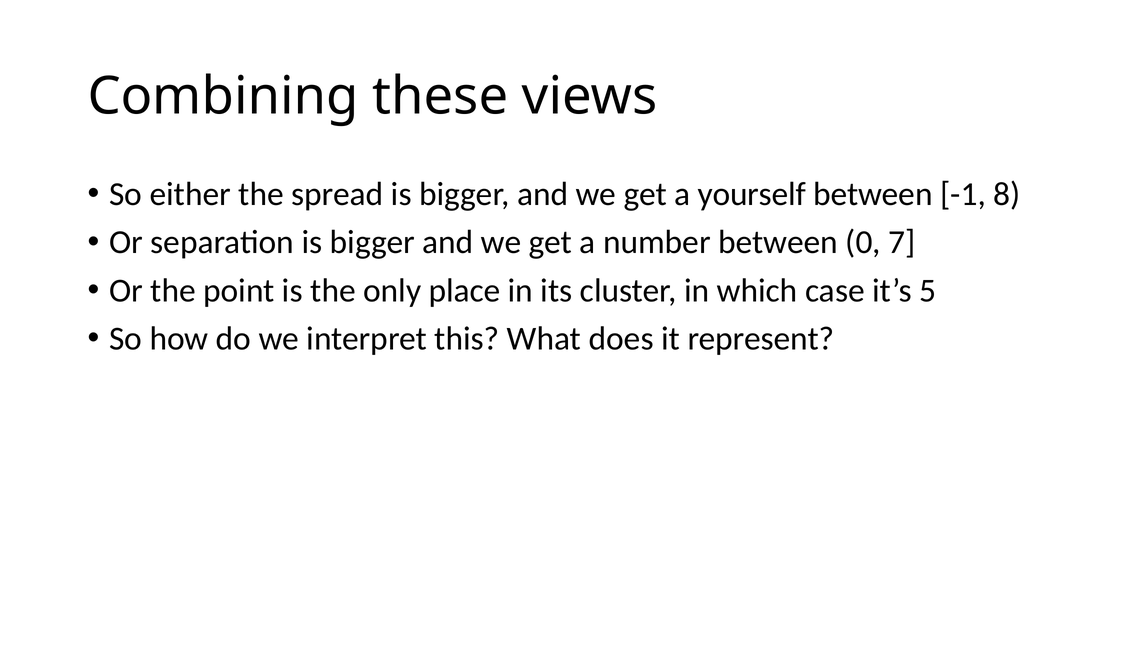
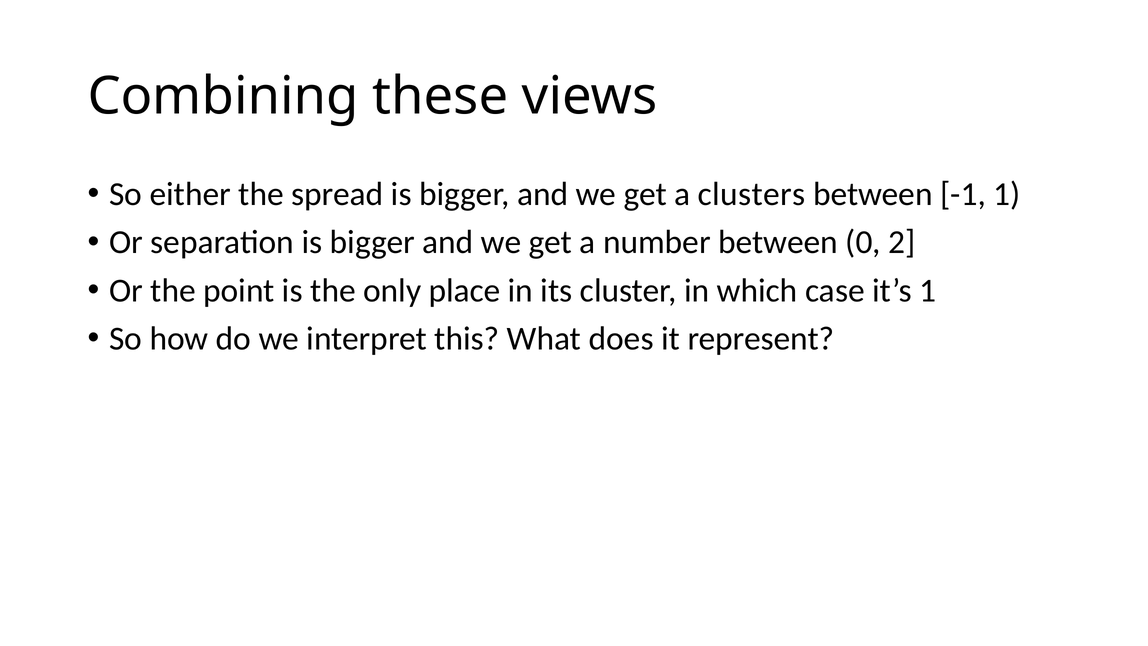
yourself: yourself -> clusters (752, 194)
-1 8: 8 -> 1 (1007, 194)
7: 7 -> 2 (902, 242)
it’s 5: 5 -> 1 (928, 290)
